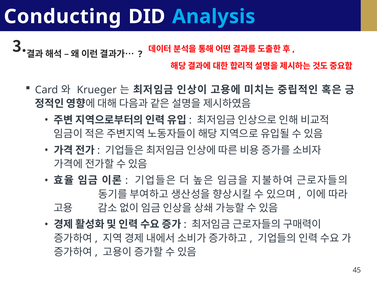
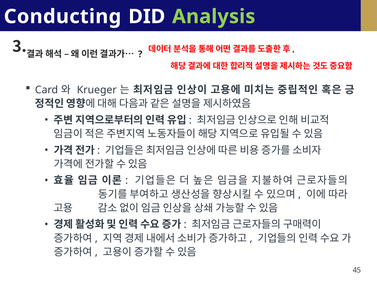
Analysis colour: light blue -> light green (214, 17)
